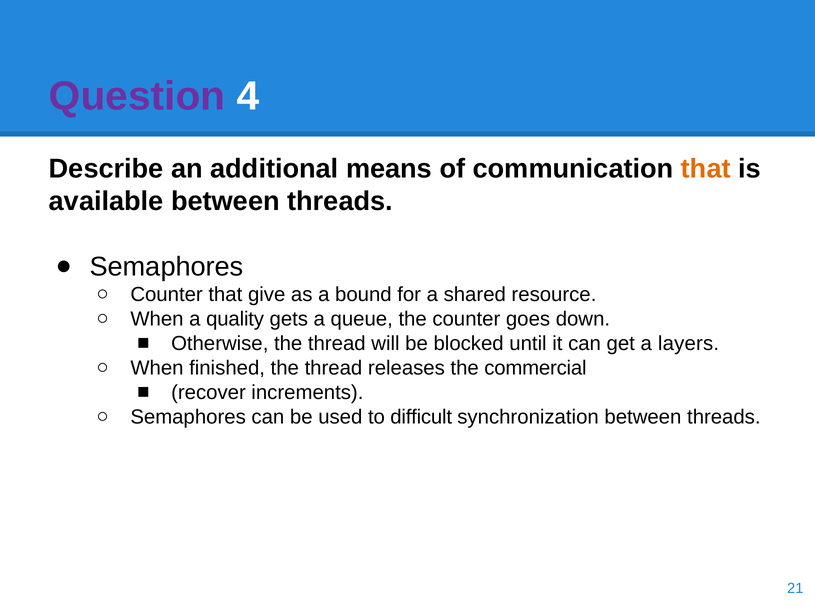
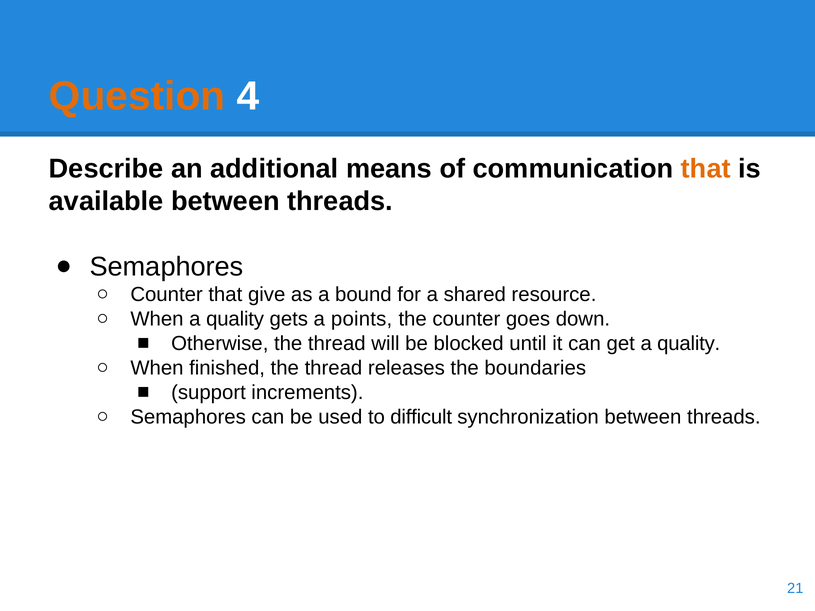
Question colour: purple -> orange (137, 97)
queue: queue -> points (362, 319)
get a layers: layers -> quality (689, 344)
commercial: commercial -> boundaries (535, 368)
recover: recover -> support (208, 393)
